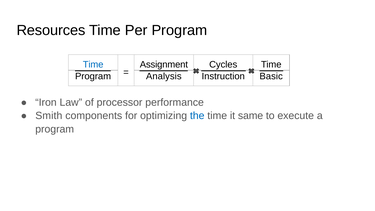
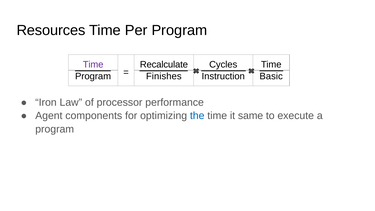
Time colour: blue -> purple (93, 64)
Assignment: Assignment -> Recalculate (164, 64)
Analysis: Analysis -> Finishes (164, 76)
Smith: Smith -> Agent (49, 116)
